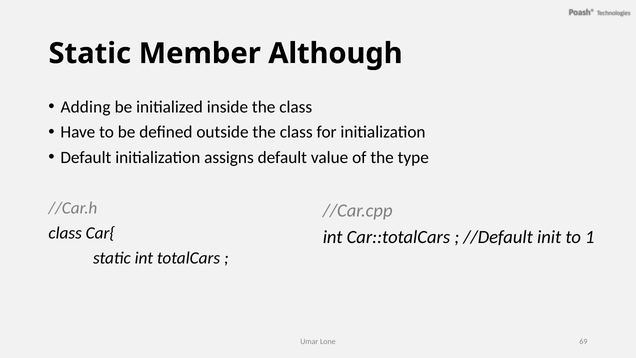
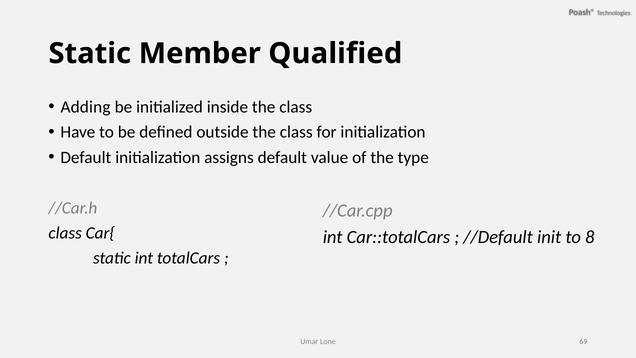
Although: Although -> Qualified (335, 53)
1: 1 -> 8 (590, 237)
